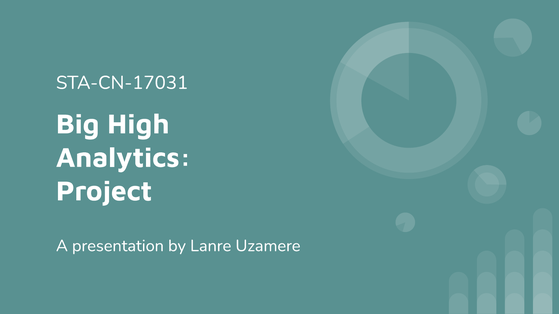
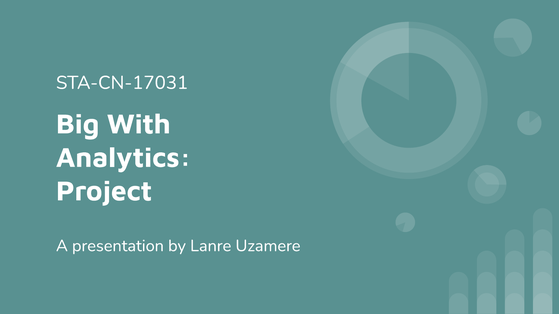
High: High -> With (139, 124)
